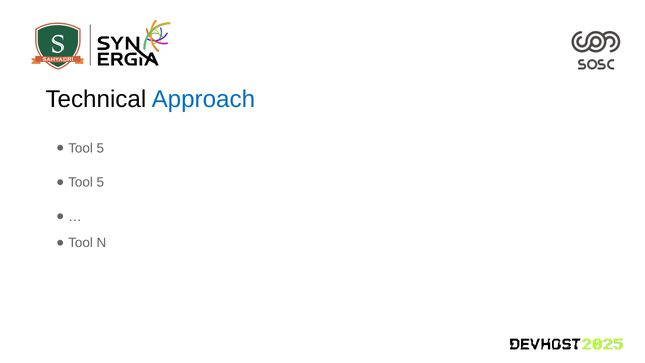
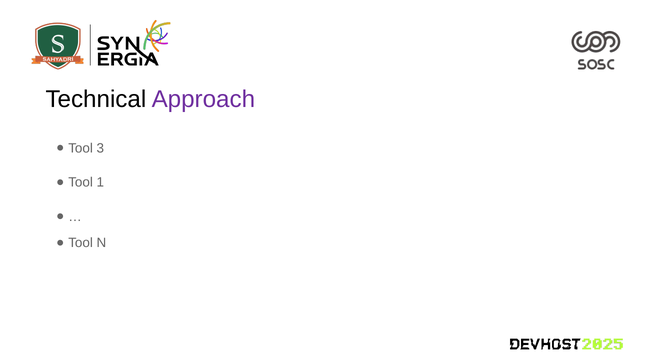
Approach colour: blue -> purple (203, 99)
5: 5 -> 3 (100, 148)
5: 5 -> 1 (100, 182)
